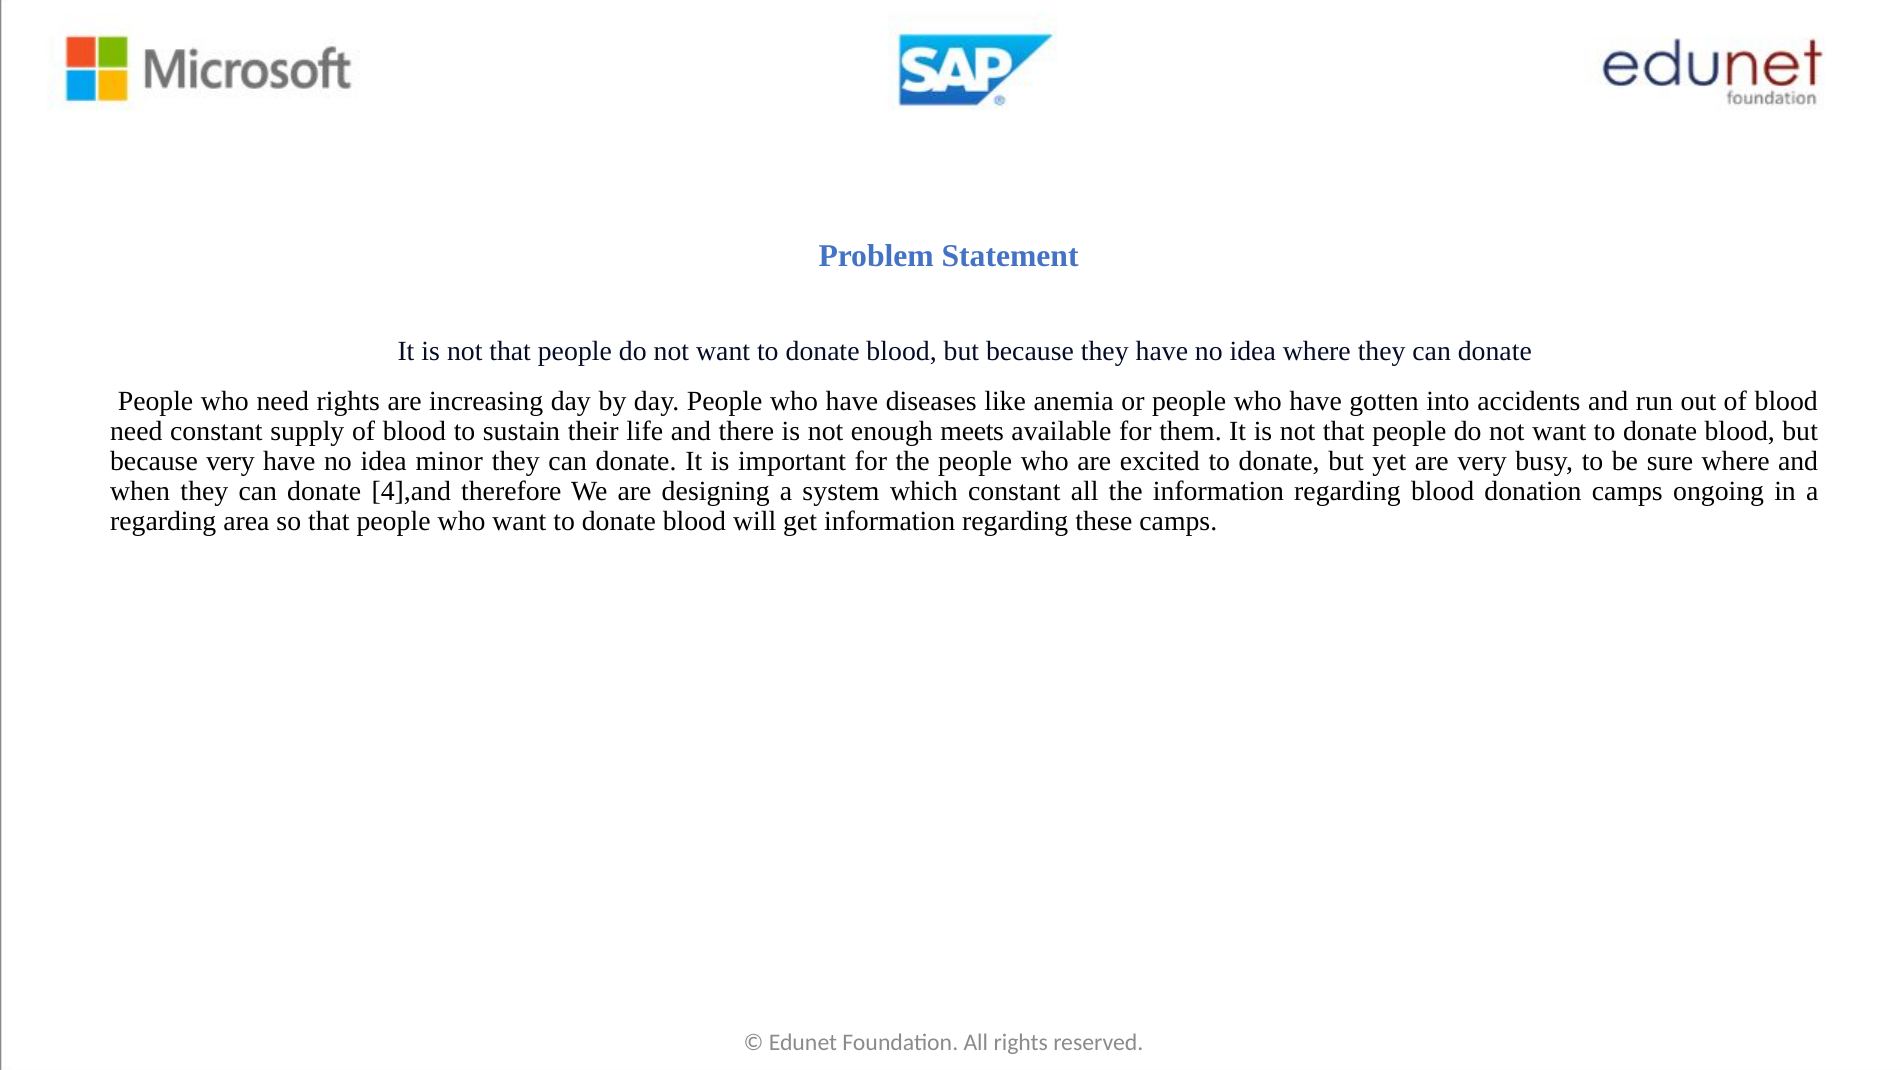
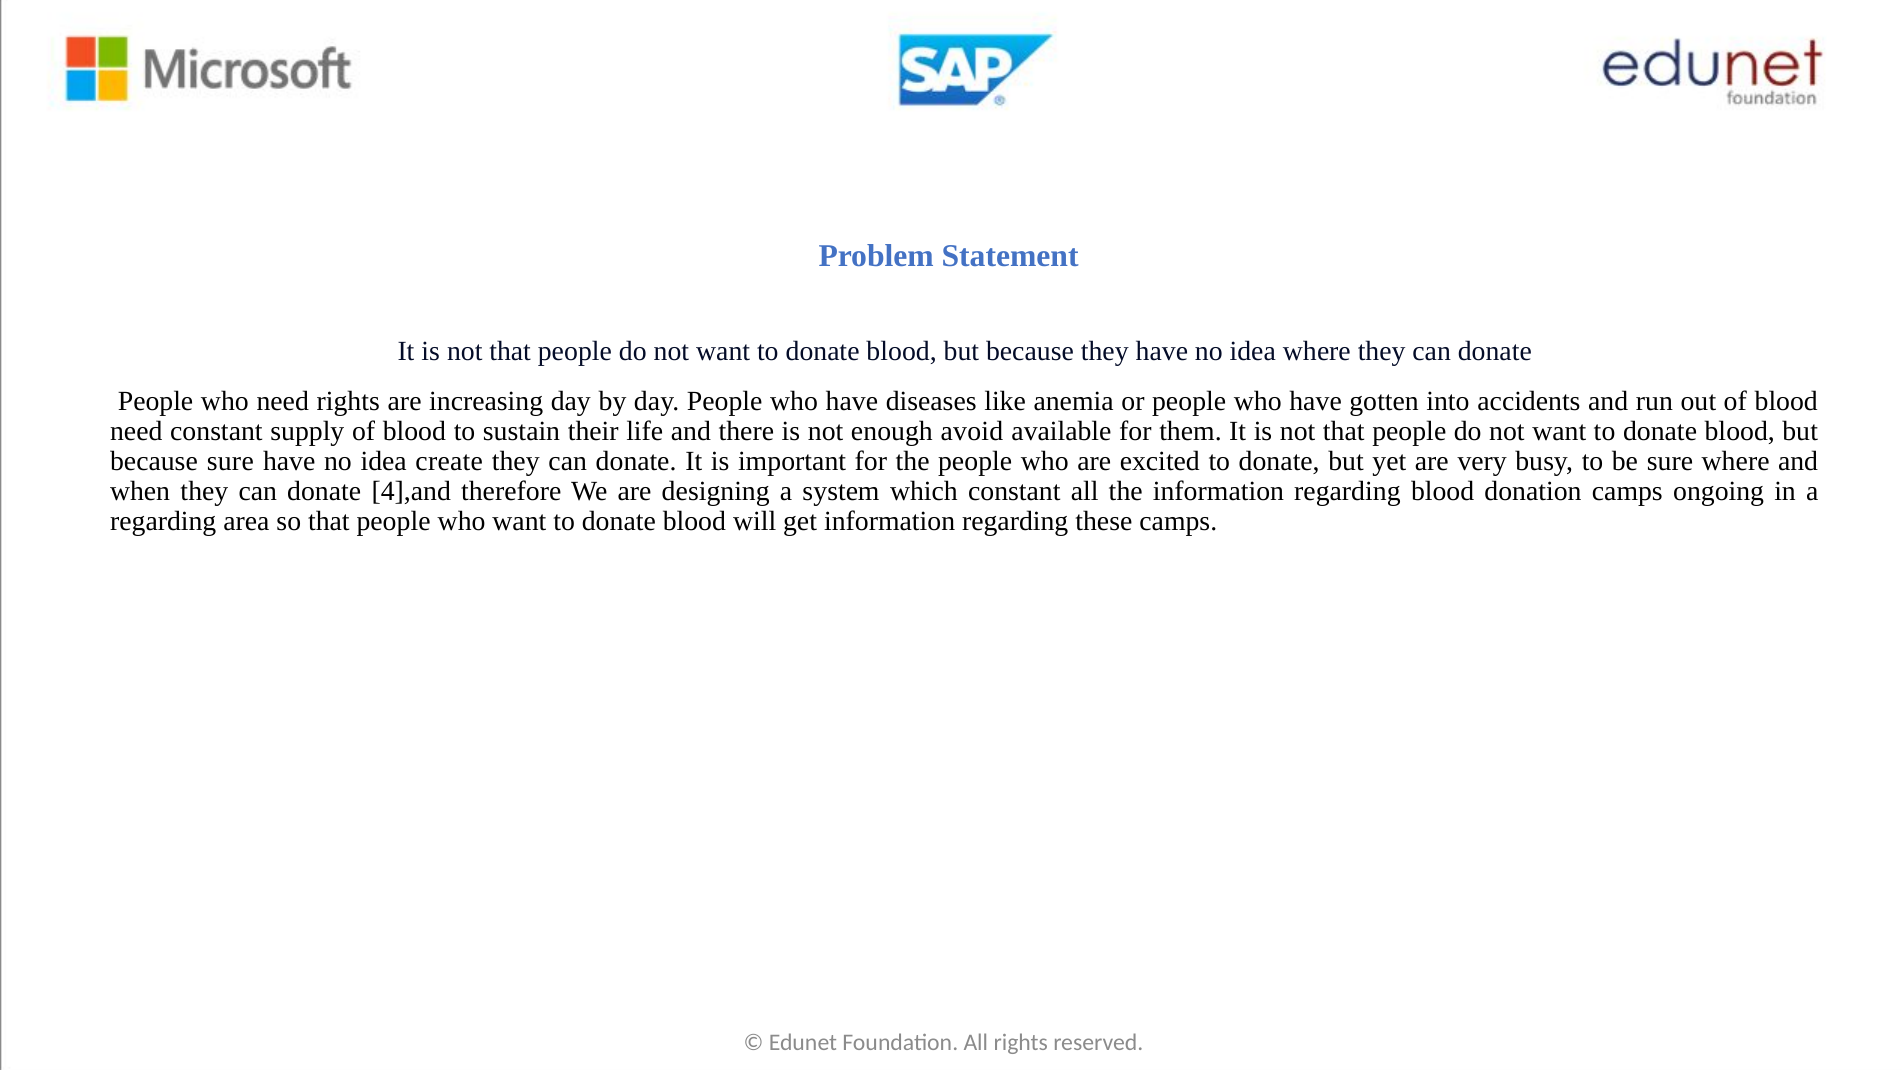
meets: meets -> avoid (972, 431)
because very: very -> sure (230, 461)
minor: minor -> create (449, 461)
